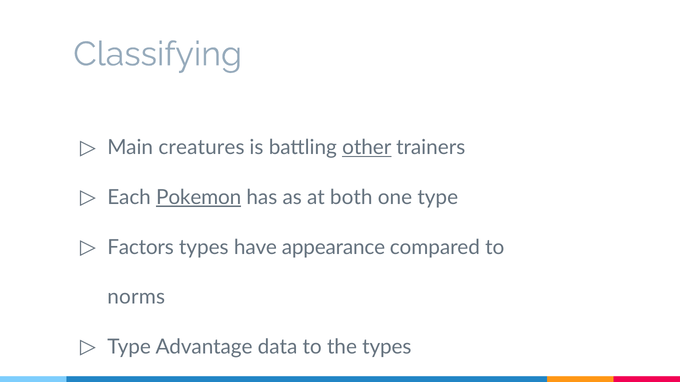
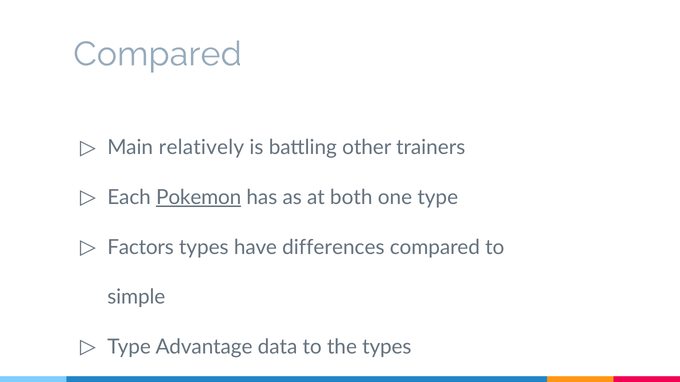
Classifying: Classifying -> Compared (158, 54)
creatures: creatures -> relatively (201, 148)
other underline: present -> none (367, 148)
appearance: appearance -> differences (333, 248)
norms: norms -> simple (136, 297)
